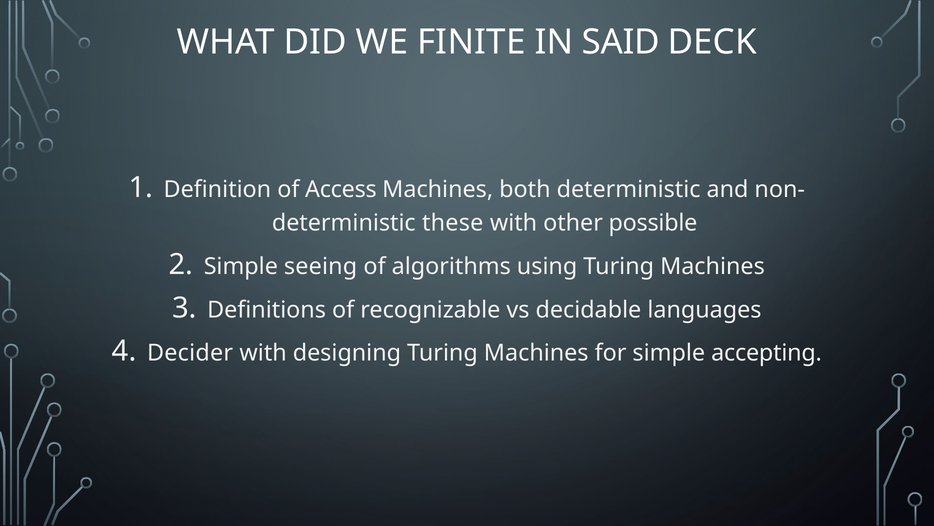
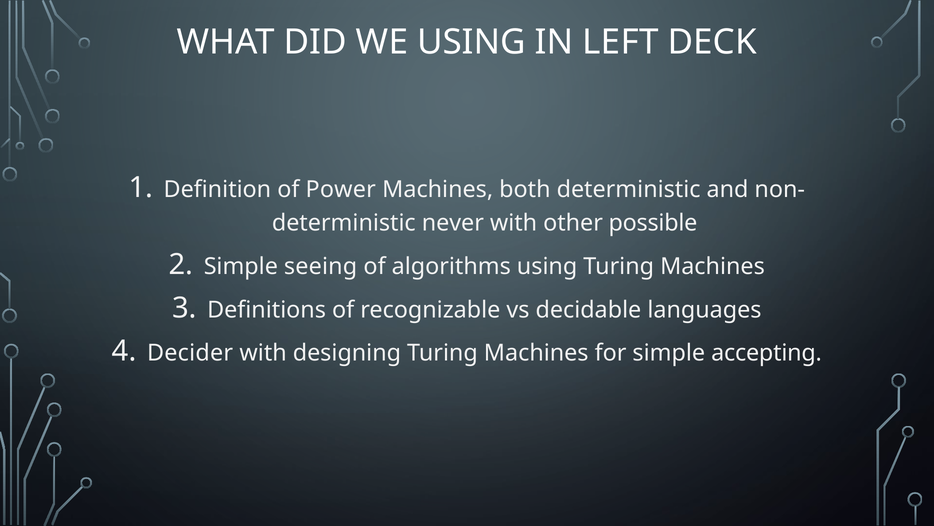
WE FINITE: FINITE -> USING (471, 42)
SAID: SAID -> LEFT (620, 42)
Access: Access -> Power (341, 189)
these: these -> never (453, 223)
